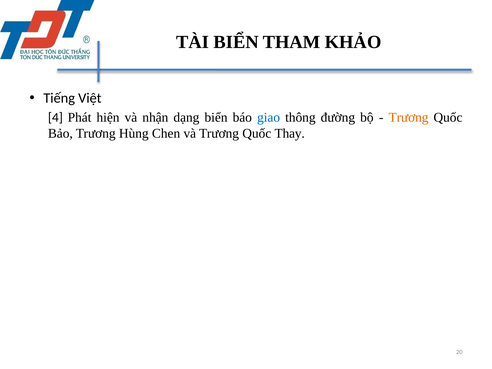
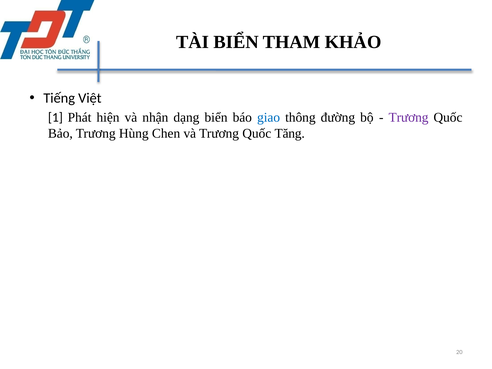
4: 4 -> 1 (55, 117)
Trương colour: orange -> purple (409, 117)
Thay: Thay -> Tăng (290, 133)
